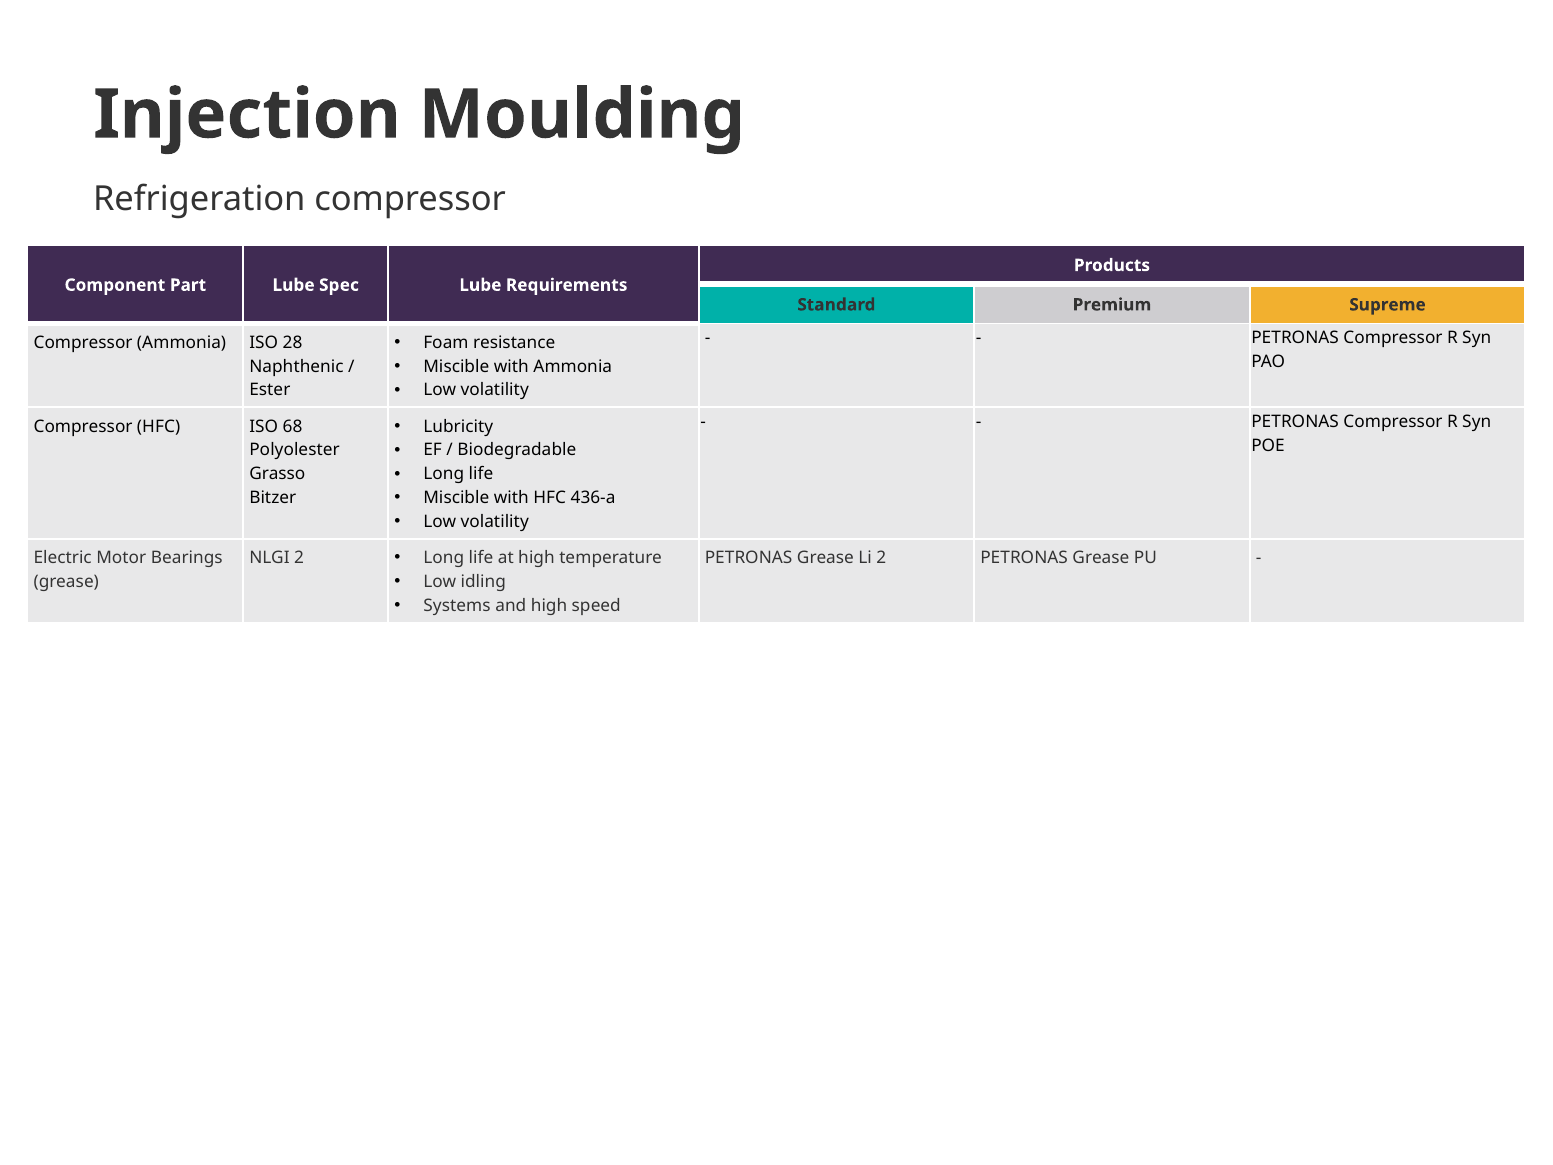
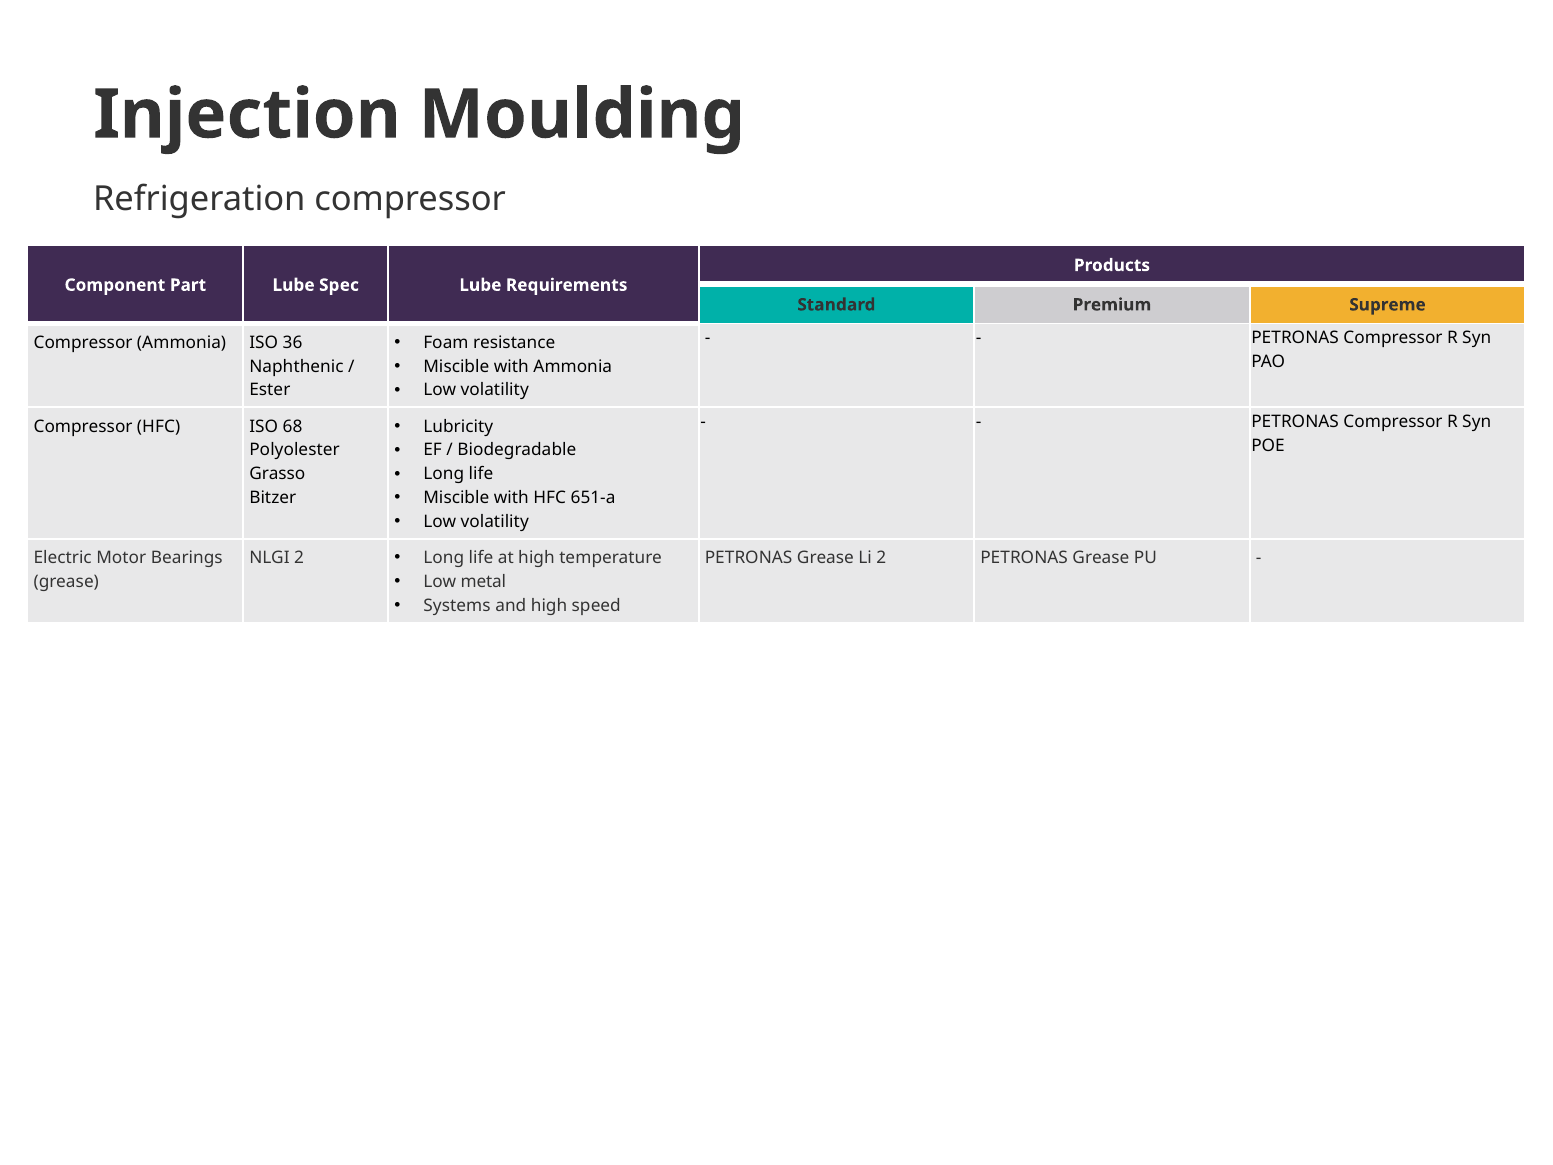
28: 28 -> 36 (293, 343)
436-a: 436-a -> 651-a (593, 498)
idling: idling -> metal (483, 582)
